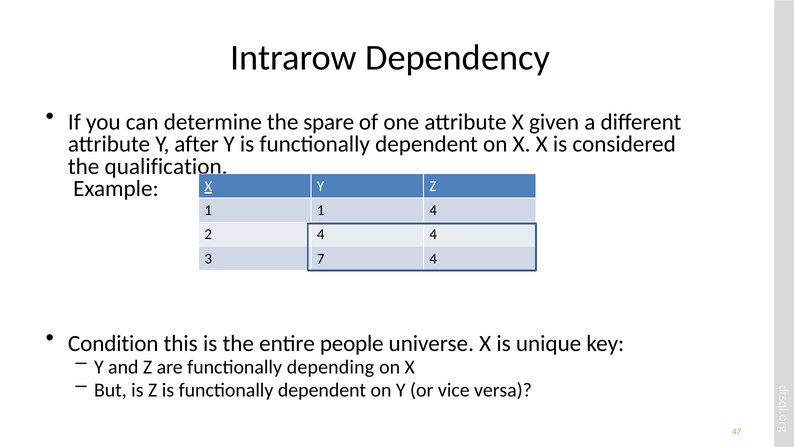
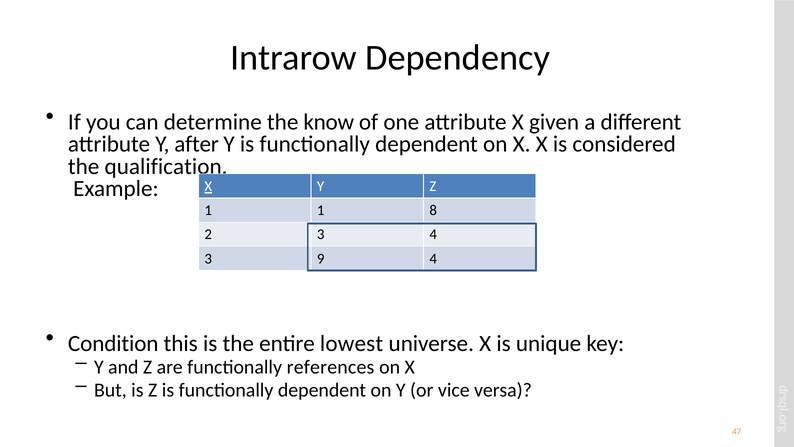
spare: spare -> know (329, 122)
1 4: 4 -> 8 (433, 210)
2 4: 4 -> 3 (321, 234)
7: 7 -> 9 (321, 258)
people: people -> lowest (352, 343)
depending: depending -> references (331, 367)
